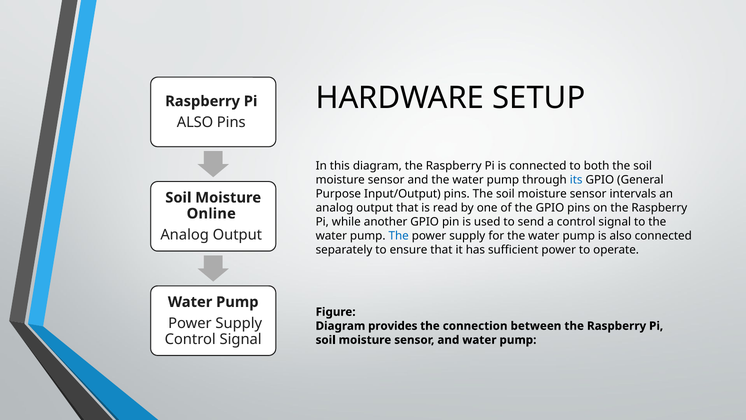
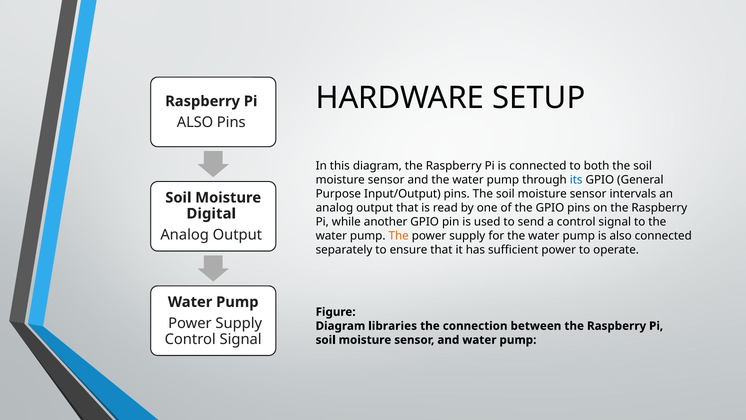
Online: Online -> Digital (211, 213)
The colour: blue -> orange (399, 236)
provides: provides -> libraries (393, 326)
